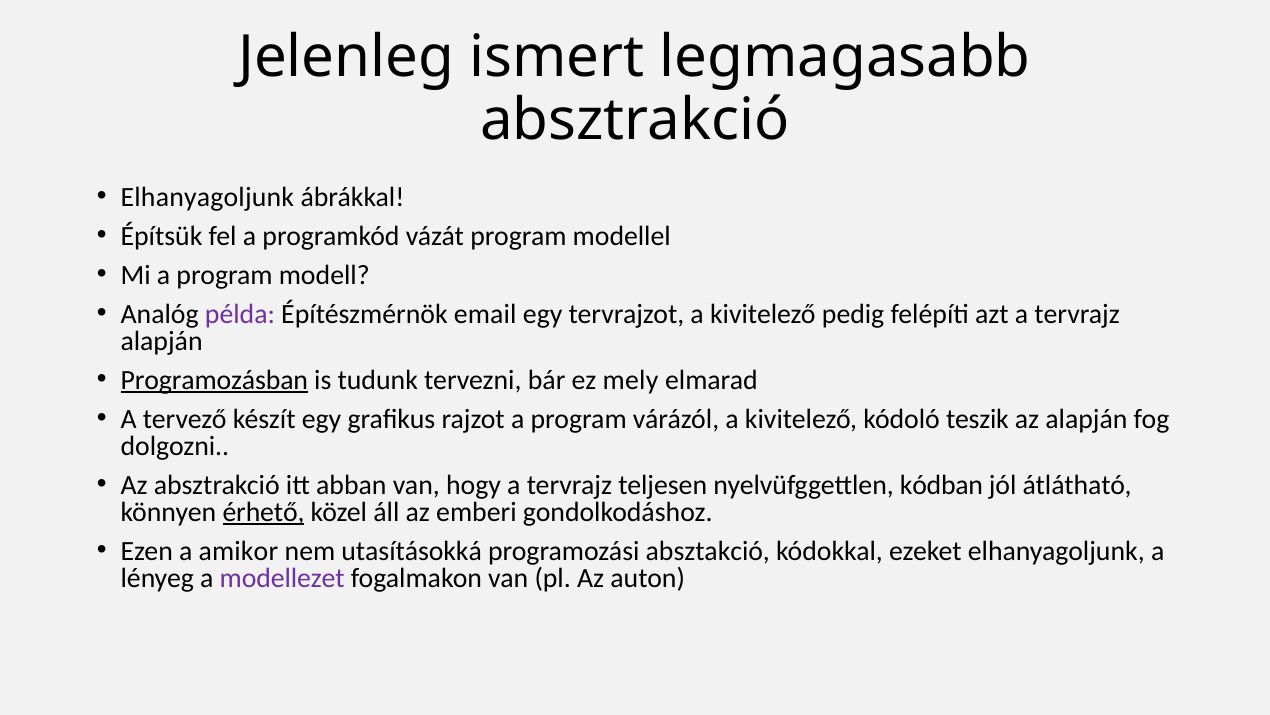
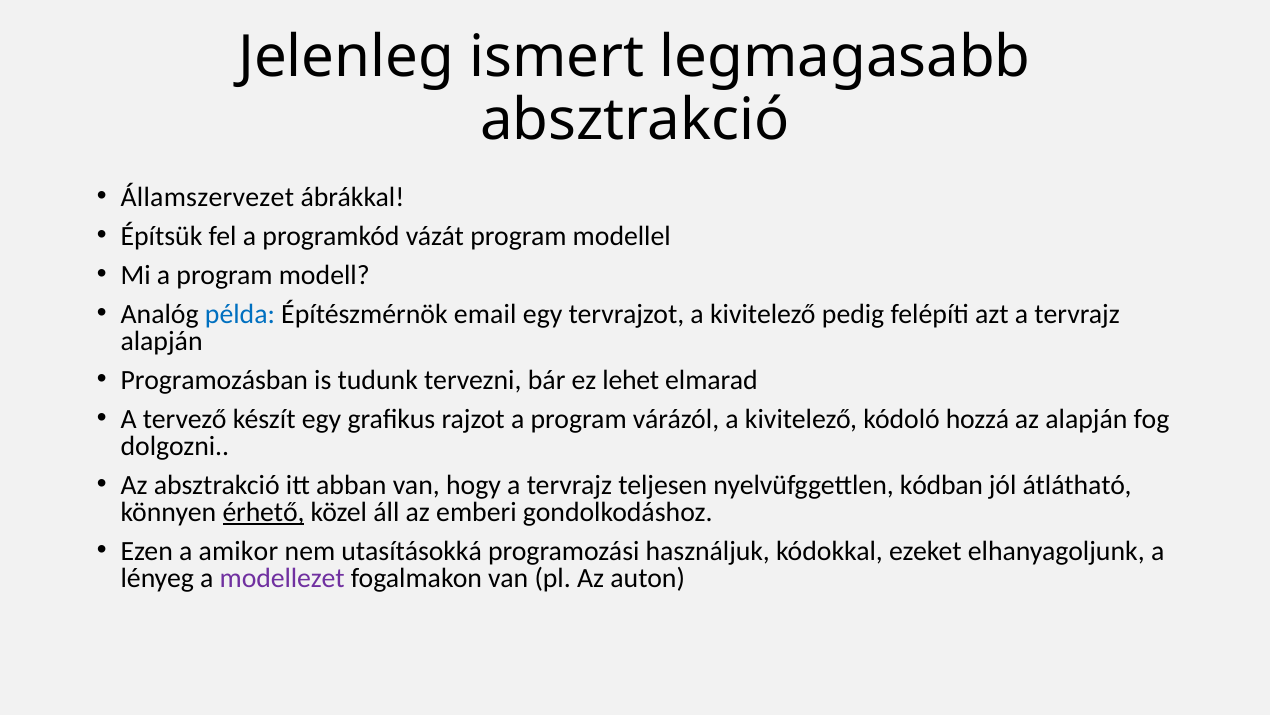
Elhanyagoljunk: Elhanyagoljunk -> Államszervezet (207, 197)
példa colour: purple -> blue (240, 314)
Programozásban underline: present -> none (214, 380)
mely: mely -> lehet (631, 380)
teszik: teszik -> hozzá (977, 419)
absztakció: absztakció -> használjuk (708, 550)
